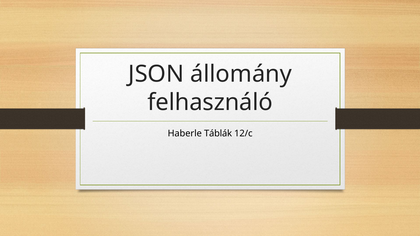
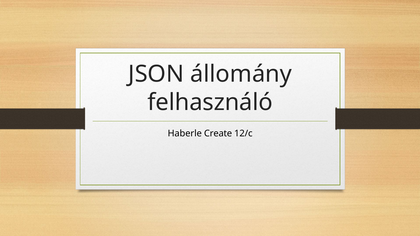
Táblák: Táblák -> Create (218, 134)
